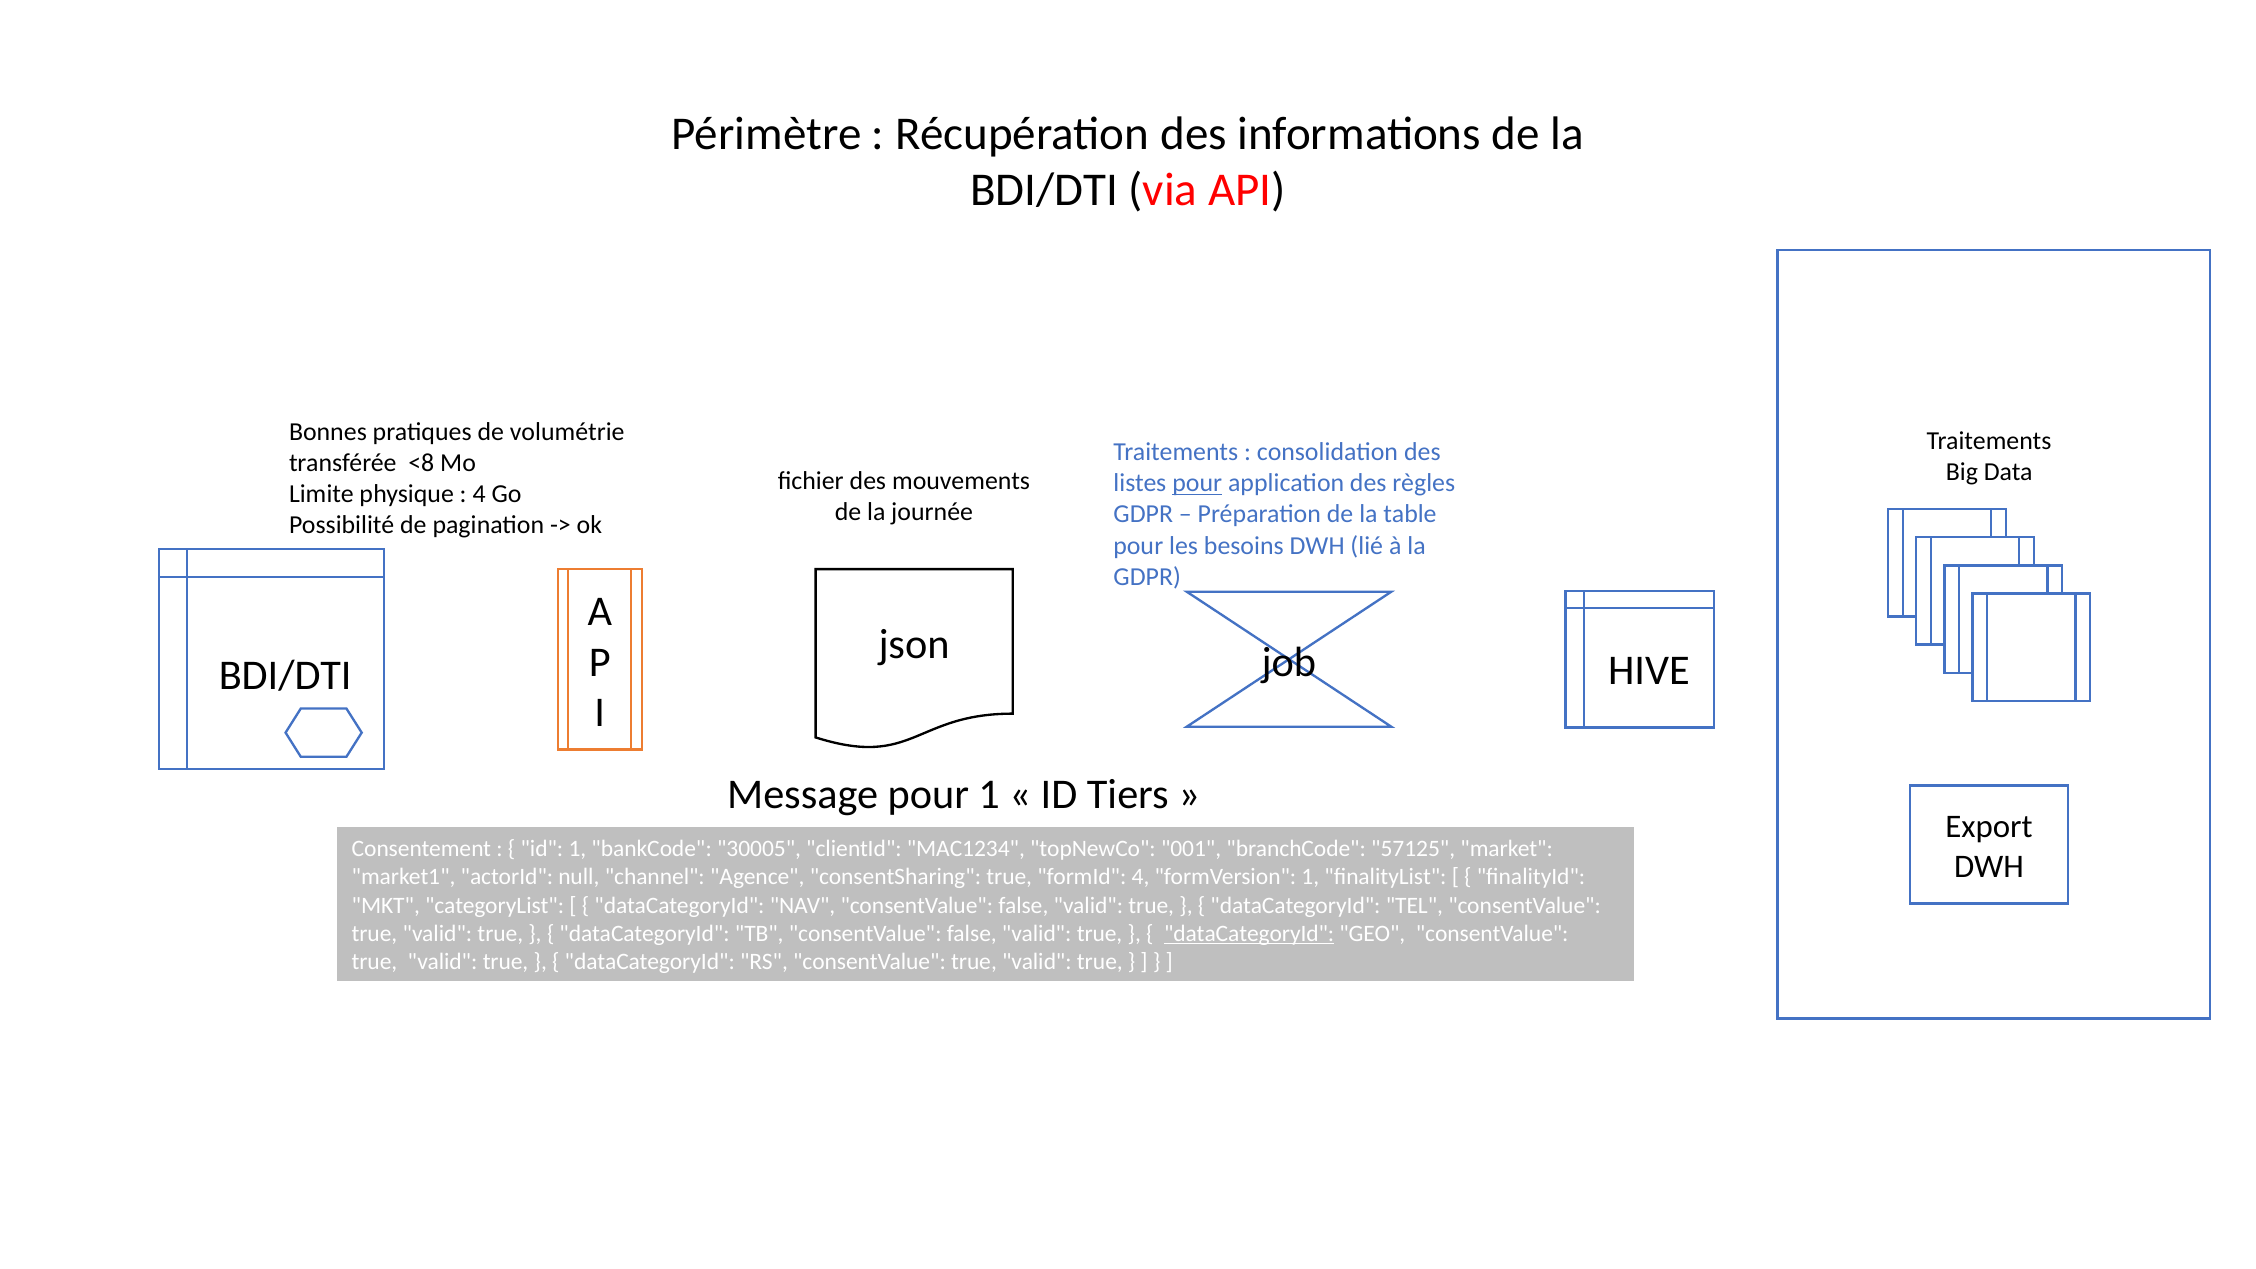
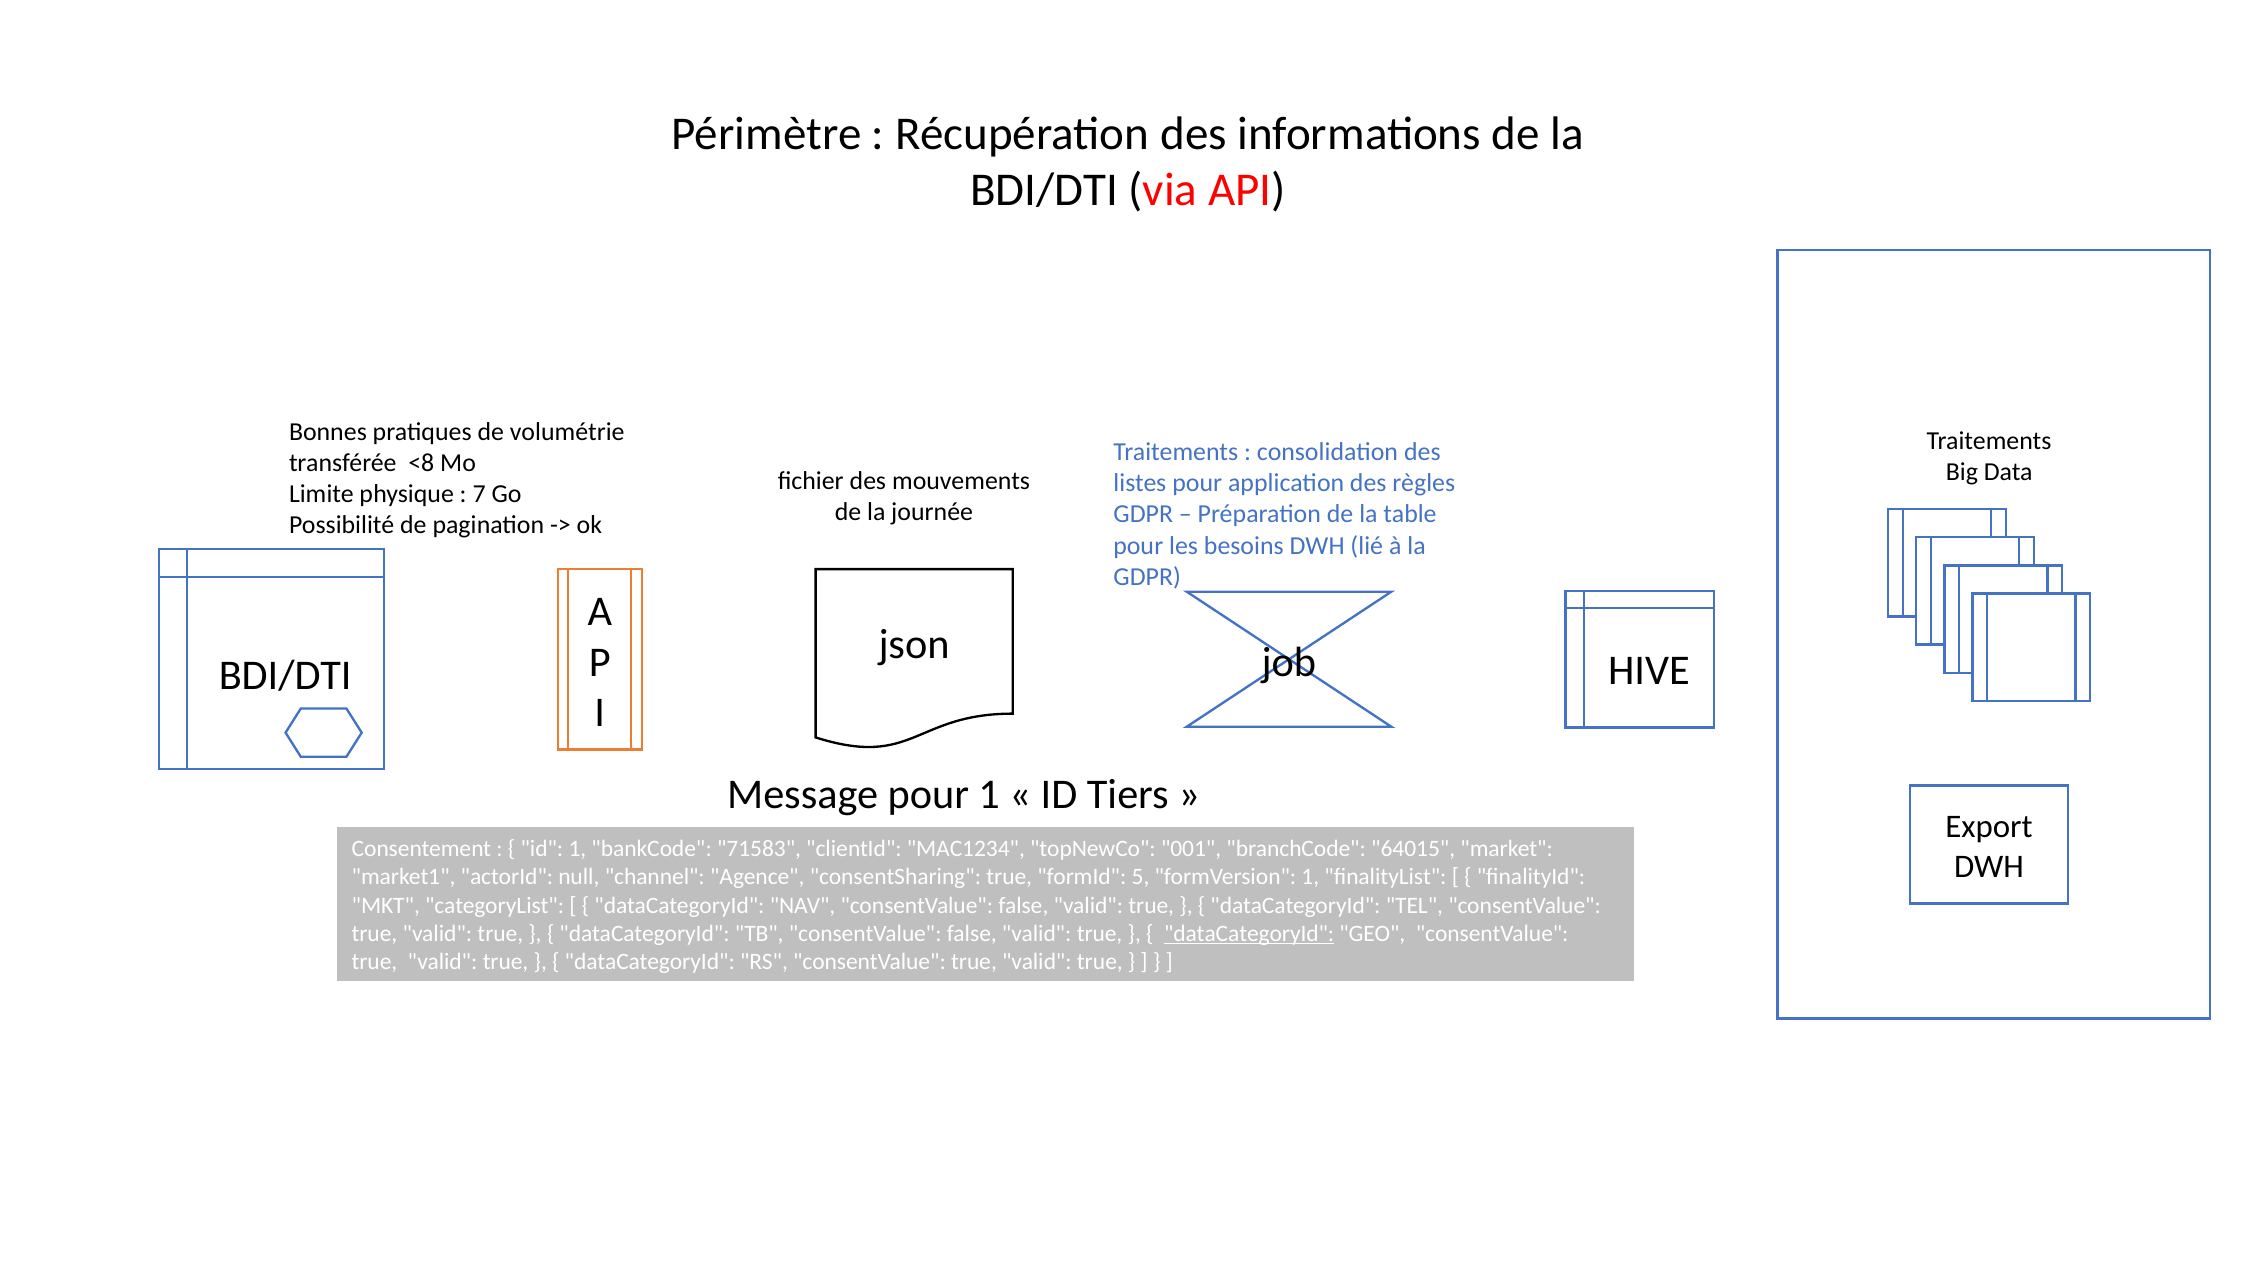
pour underline: present -> none (1197, 483)
4: 4 -> 7 (479, 494)
30005: 30005 -> 71583 (759, 849)
57125: 57125 -> 64015 (1413, 849)
formId 4: 4 -> 5 (1141, 877)
